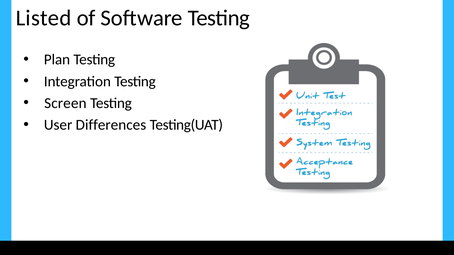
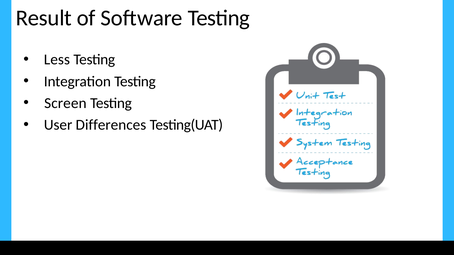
Listed: Listed -> Result (44, 18)
Plan: Plan -> Less (57, 60)
